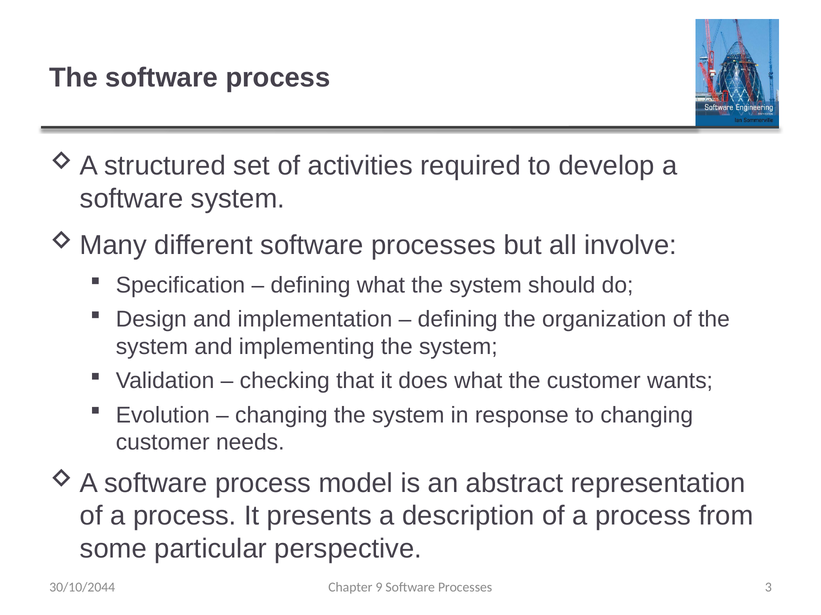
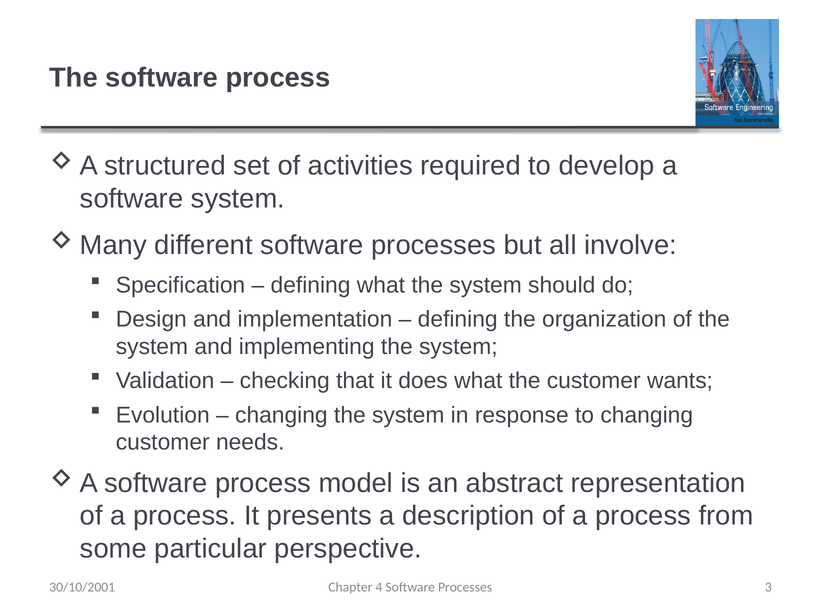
30/10/2044: 30/10/2044 -> 30/10/2001 (82, 588)
9: 9 -> 4 (379, 588)
